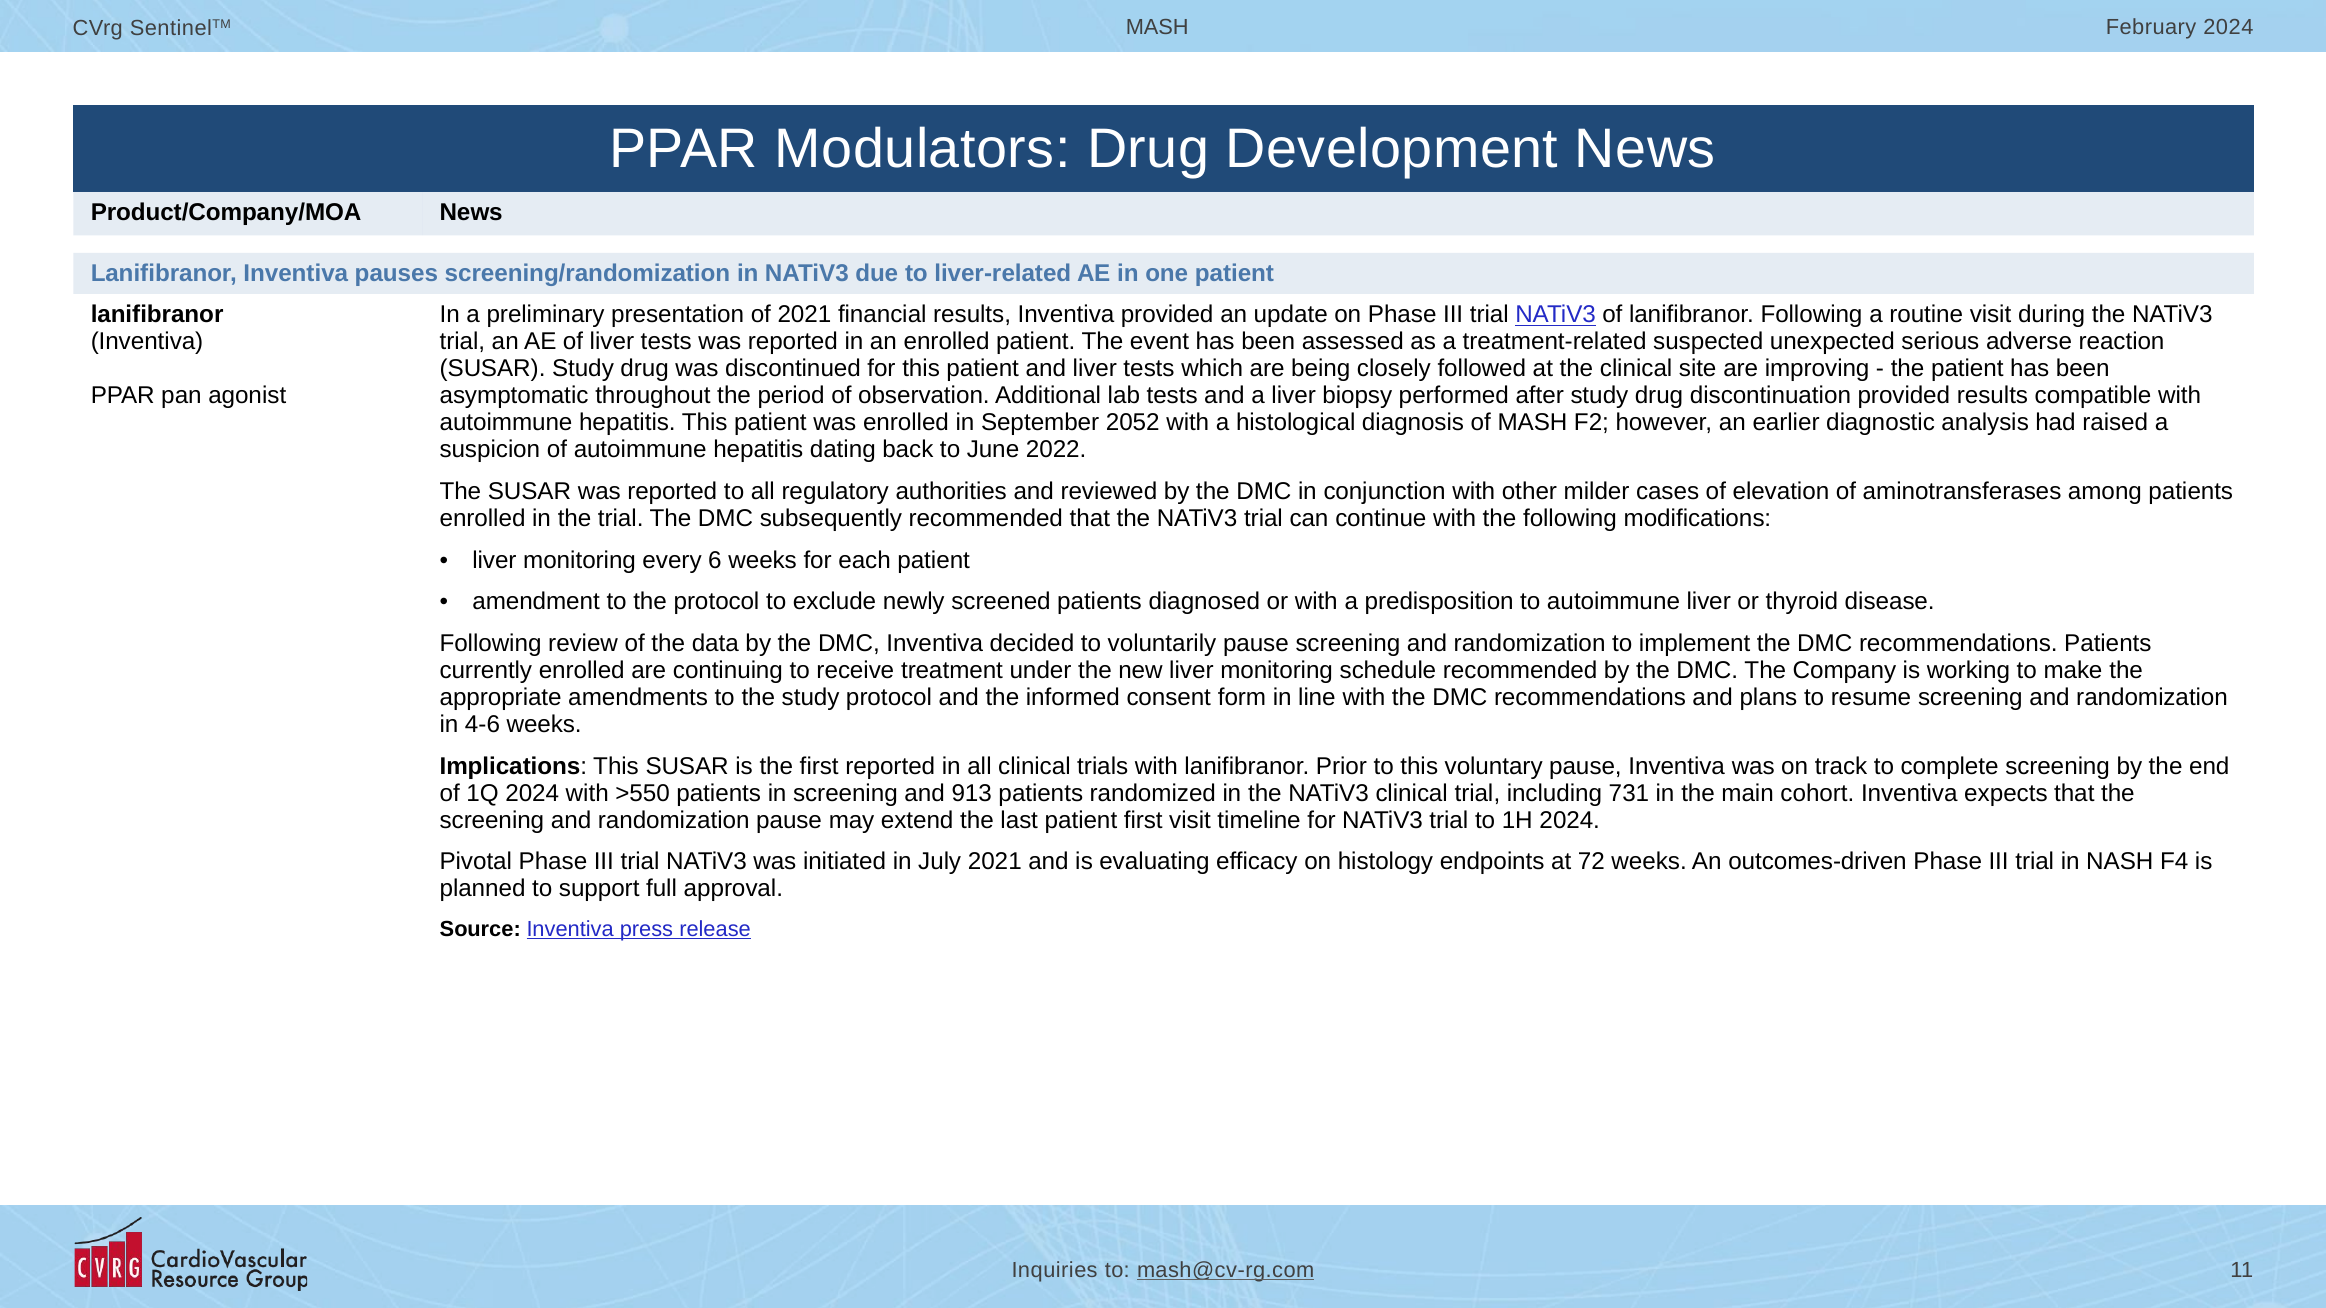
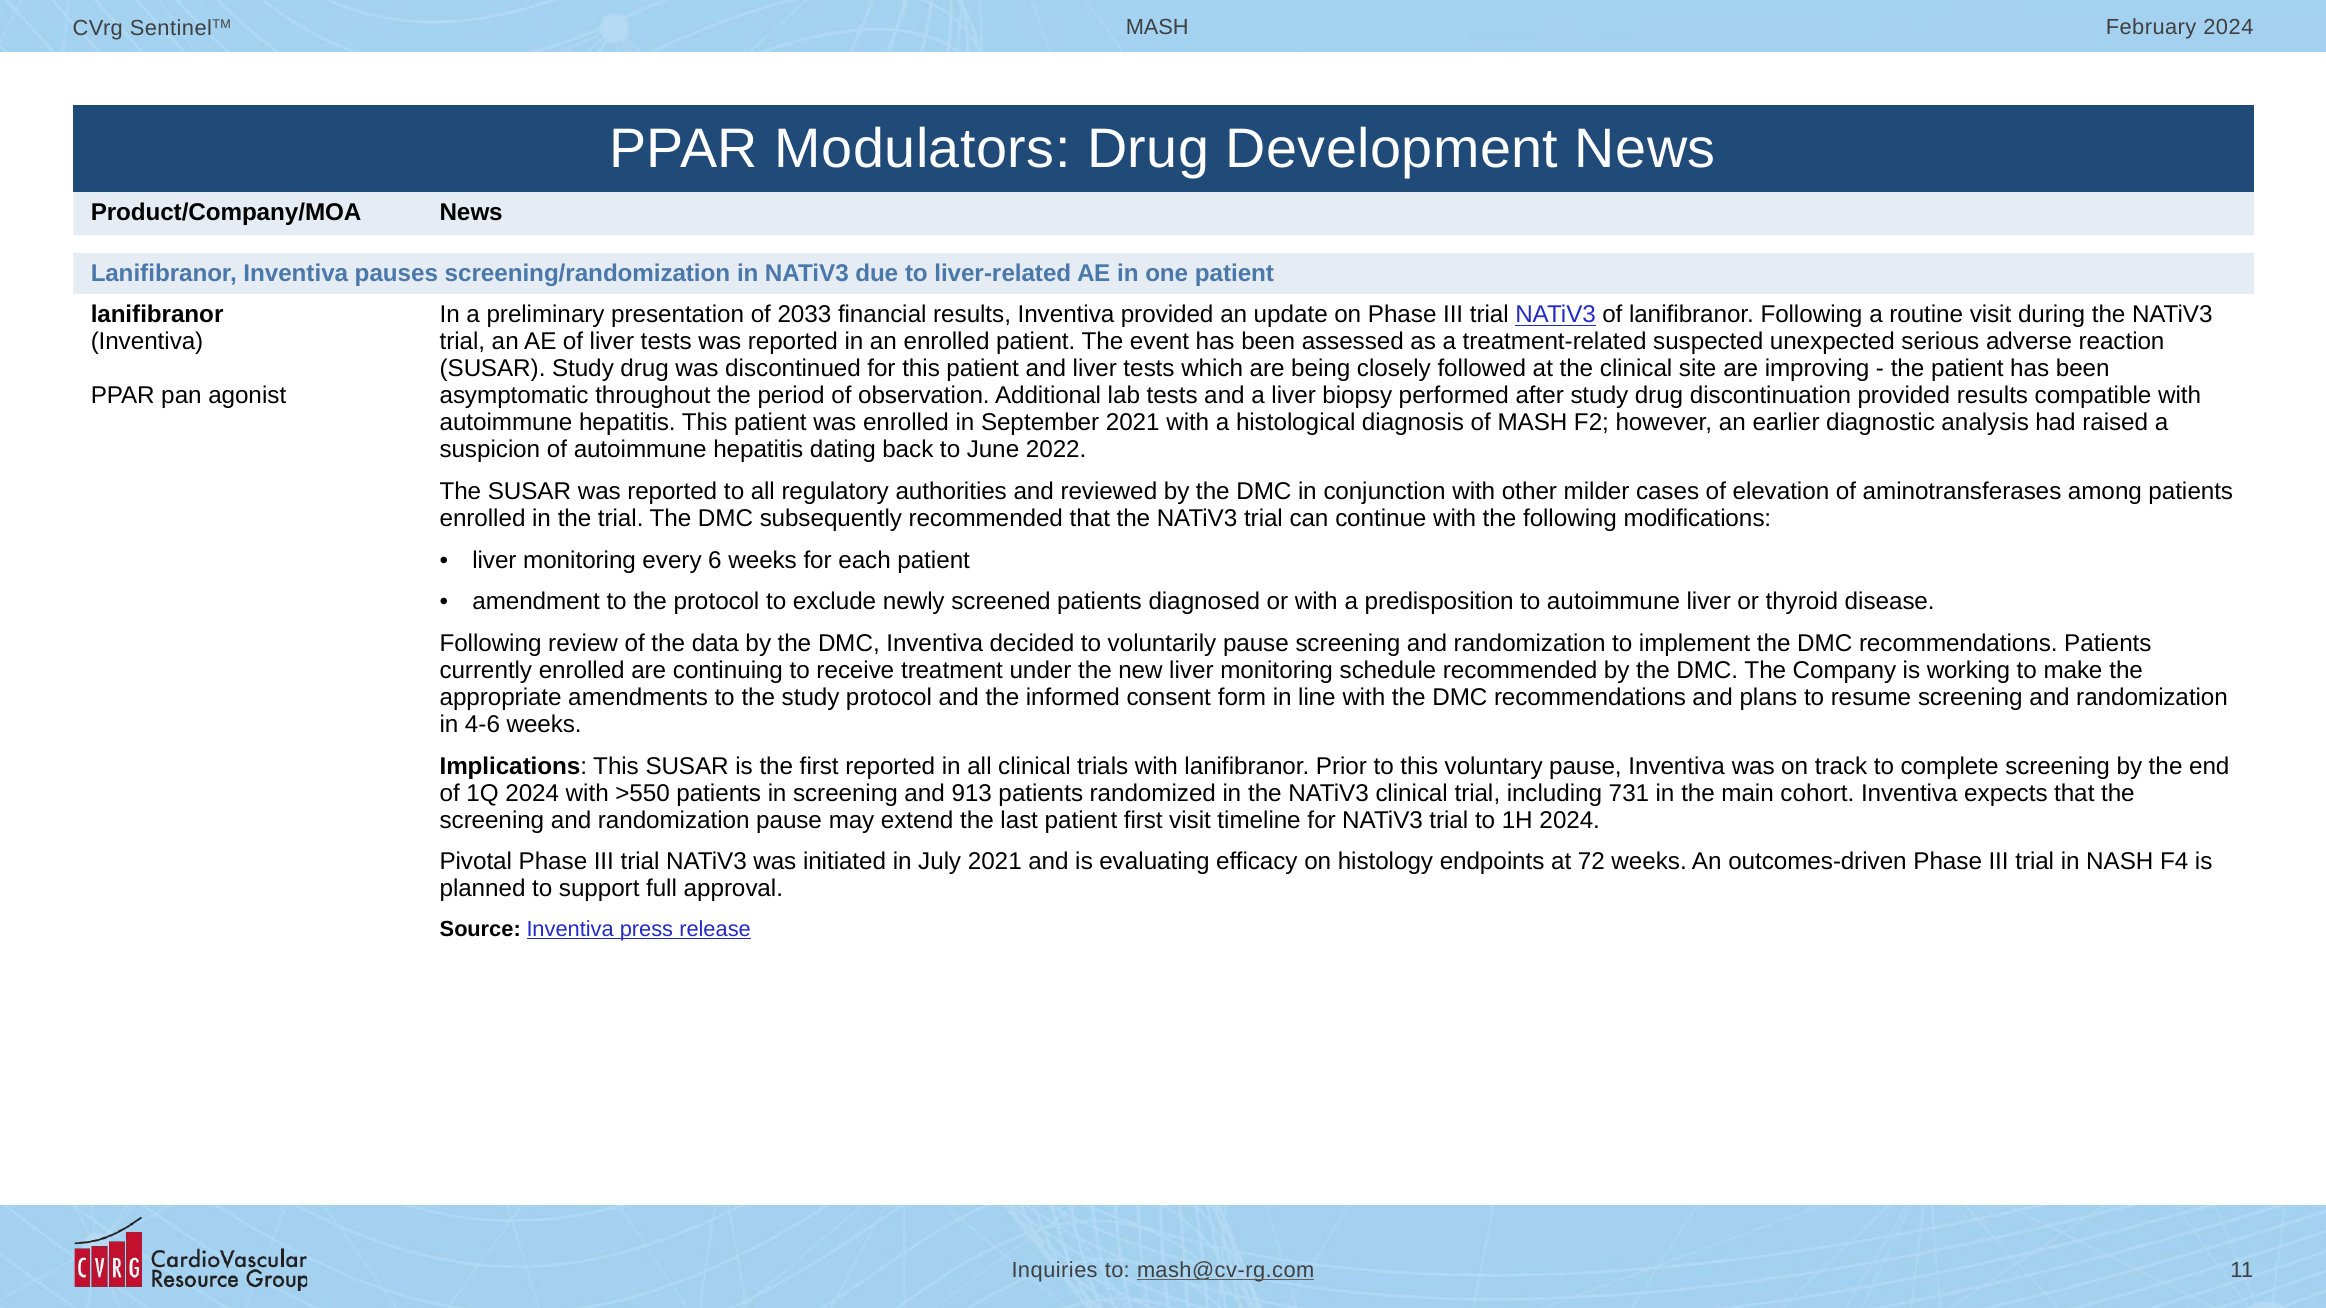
of 2021: 2021 -> 2033 (804, 315)
September 2052: 2052 -> 2021 (1133, 423)
